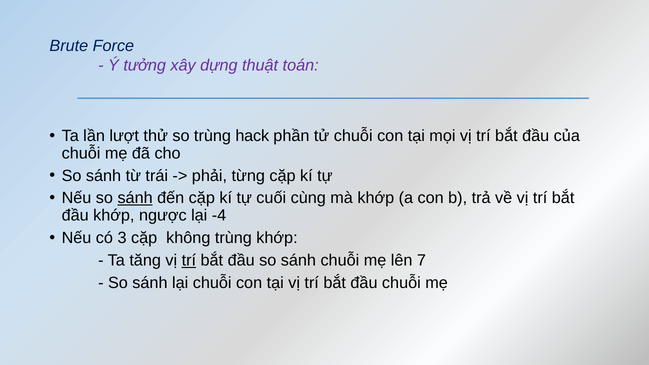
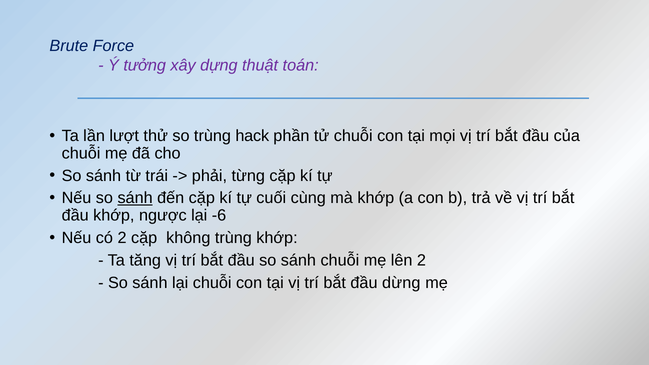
-4: -4 -> -6 (219, 216)
có 3: 3 -> 2 (122, 238)
trí underline: present -> none (189, 260)
lên 7: 7 -> 2 (421, 260)
đầu chuỗi: chuỗi -> dừng (401, 283)
